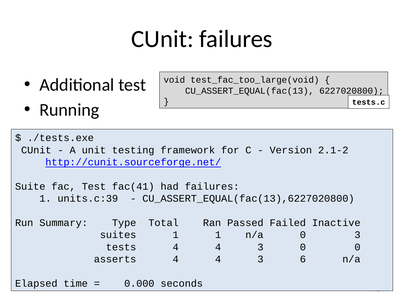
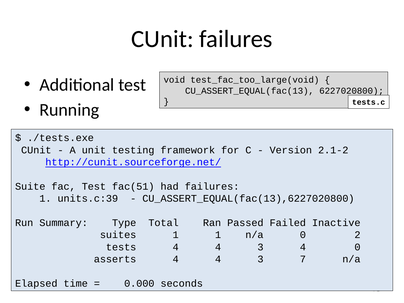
fac(41: fac(41 -> fac(51 (133, 186)
0 3: 3 -> 2 (357, 235)
3 0: 0 -> 4 (303, 247)
6: 6 -> 7 (303, 259)
